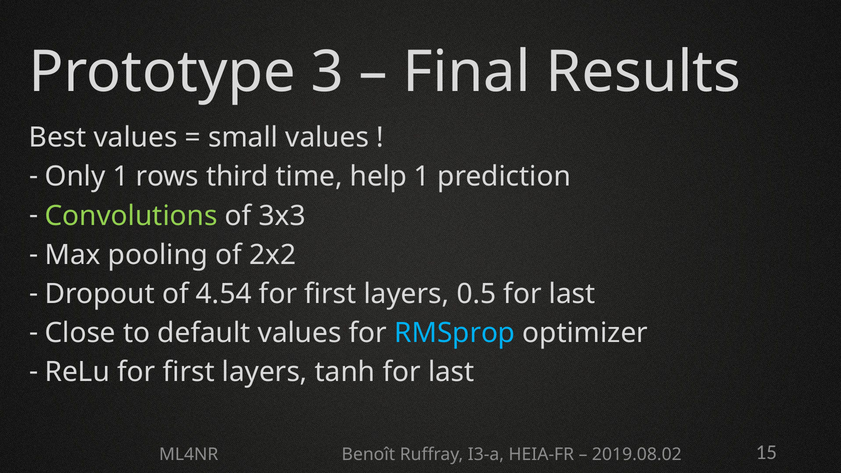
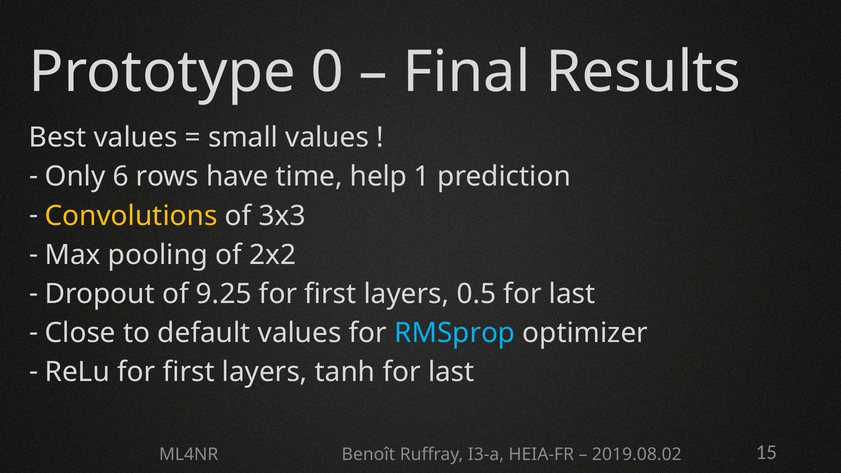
3: 3 -> 0 (327, 72)
Only 1: 1 -> 6 (121, 177)
third: third -> have (237, 177)
Convolutions colour: light green -> yellow (131, 216)
4.54: 4.54 -> 9.25 (224, 294)
